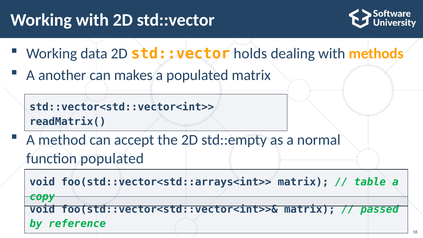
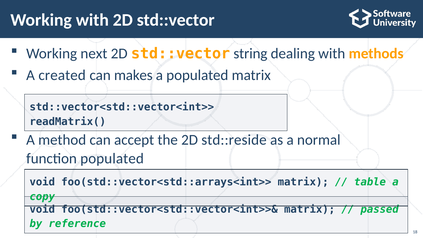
data: data -> next (94, 54)
holds: holds -> string (250, 54)
another: another -> created (62, 75)
std::empty: std::empty -> std::reside (234, 140)
